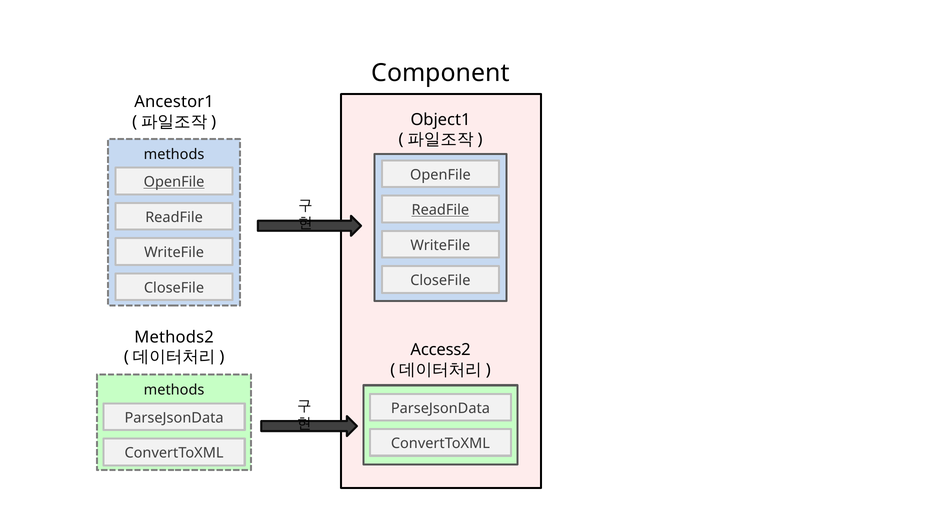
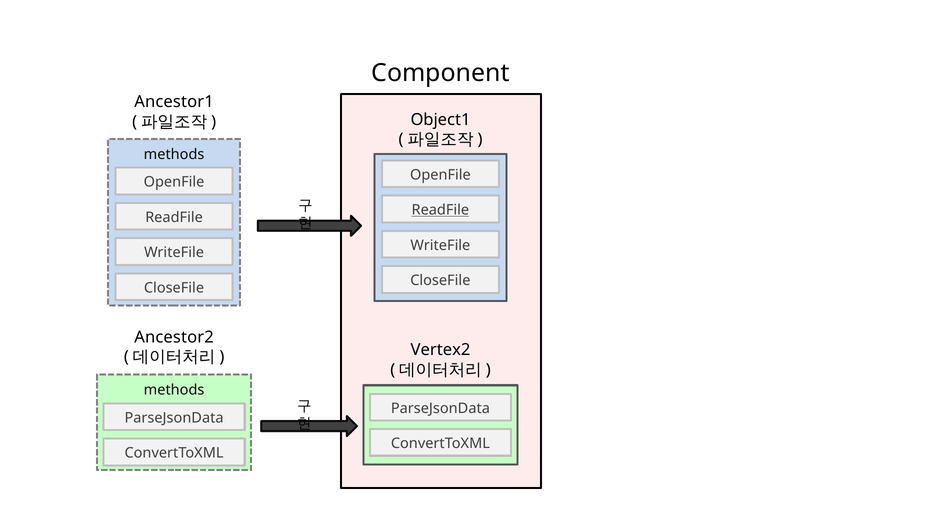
OpenFile underline: present -> none (174, 182)
Methods2: Methods2 -> Ancestor2 (174, 337)
Access2: Access2 -> Vertex2 (440, 350)
